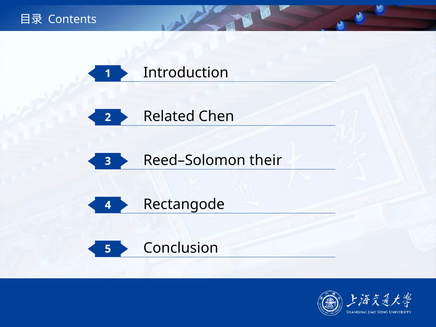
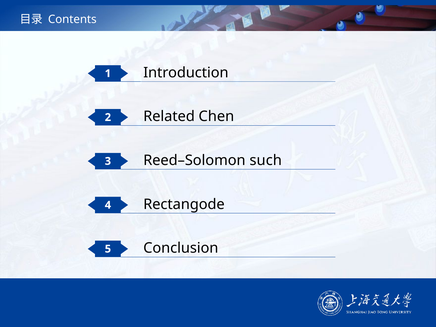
their: their -> such (266, 160)
